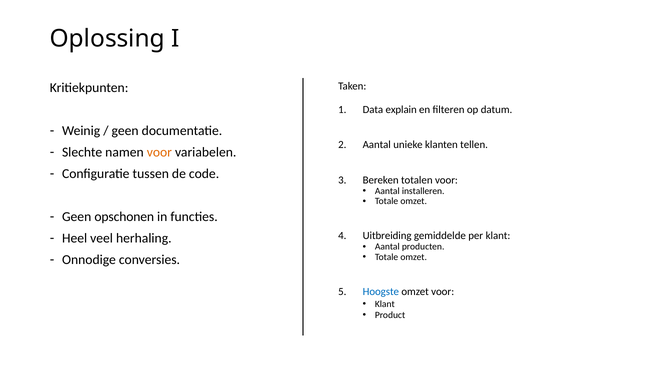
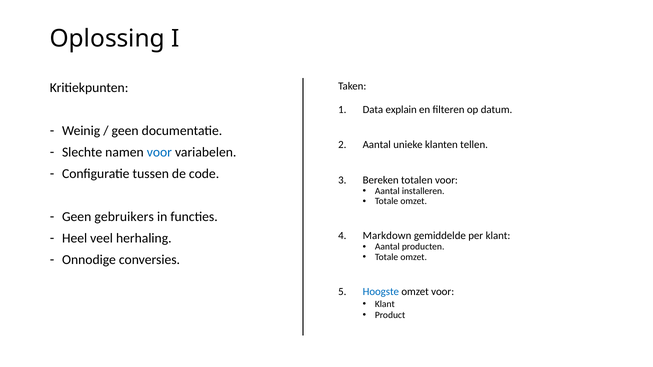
voor colour: orange -> blue (159, 152)
opschonen: opschonen -> gebruikers (124, 217)
Uitbreiding: Uitbreiding -> Markdown (387, 236)
